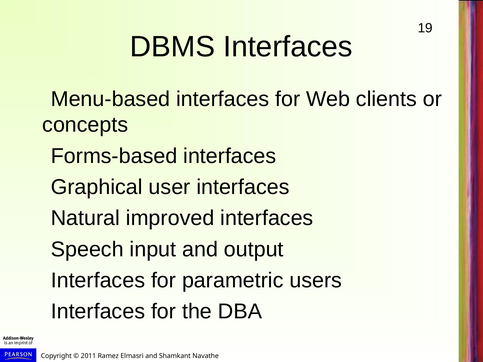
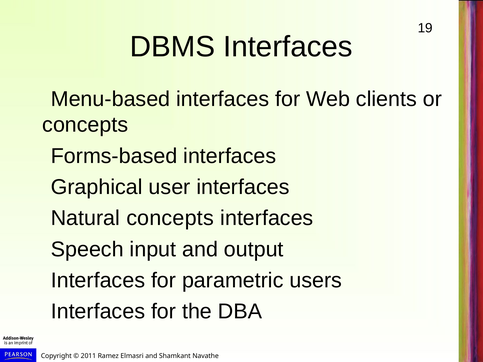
Natural improved: improved -> concepts (170, 218)
